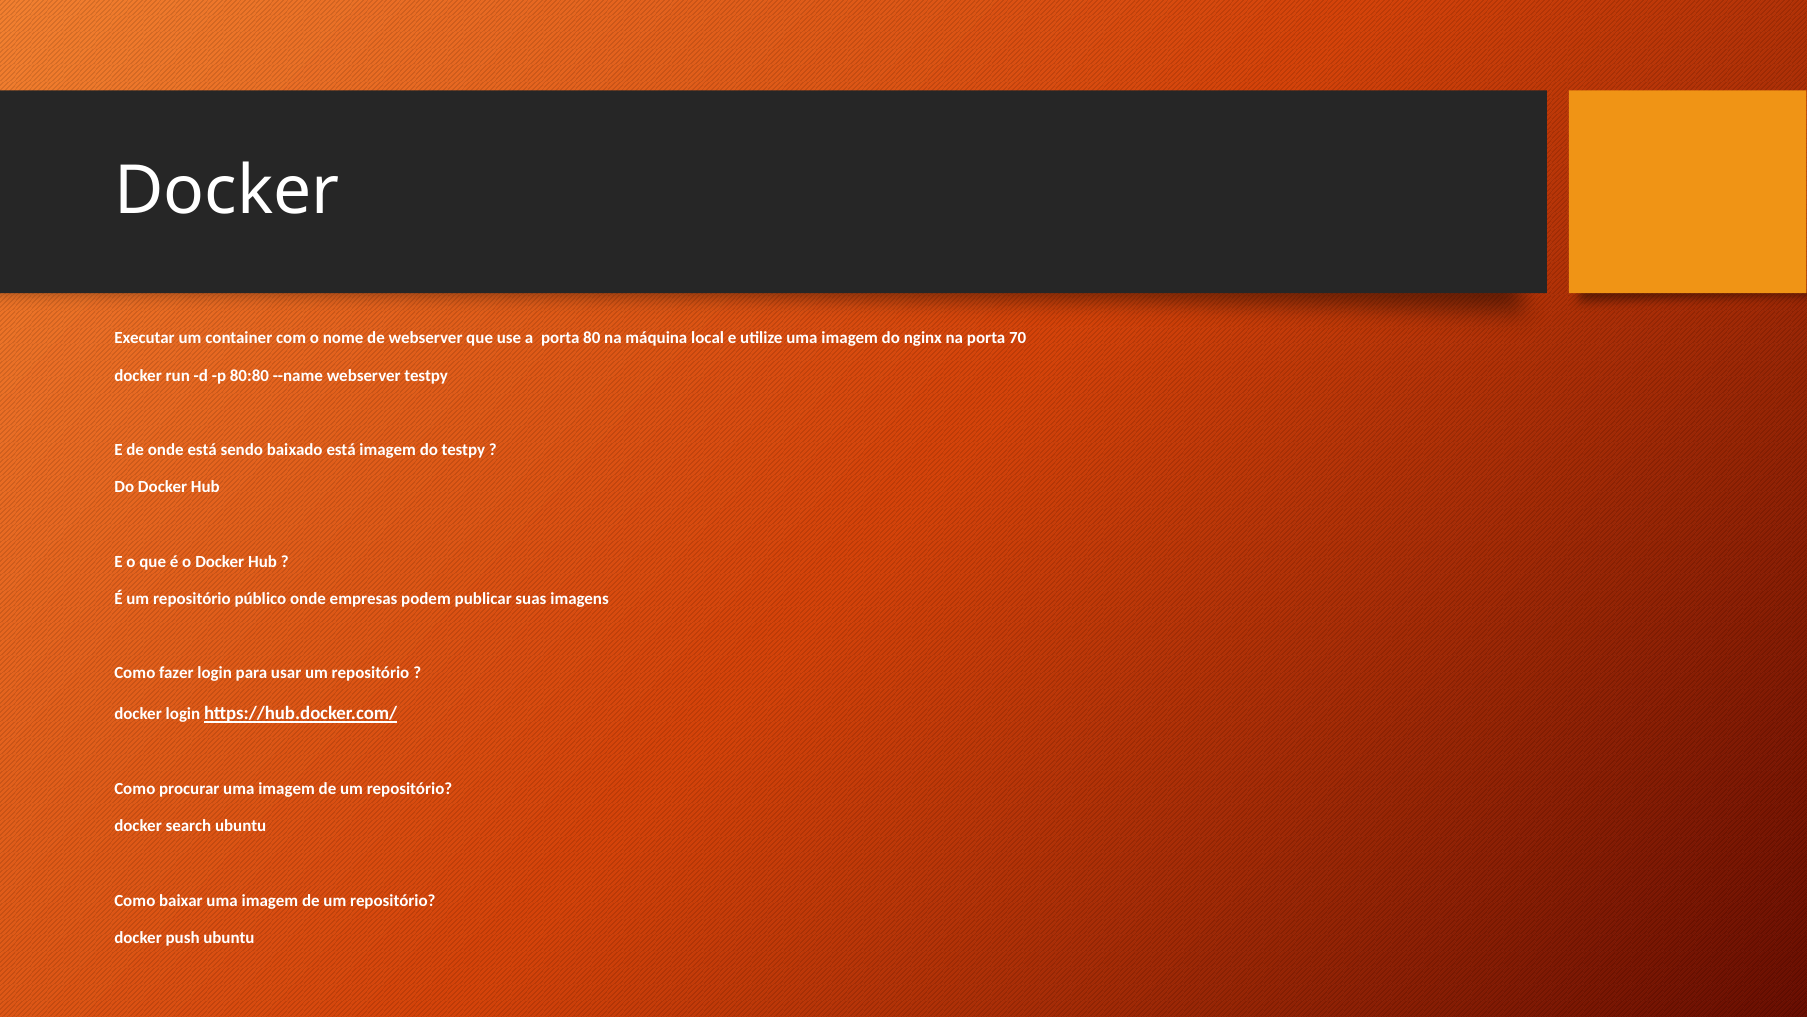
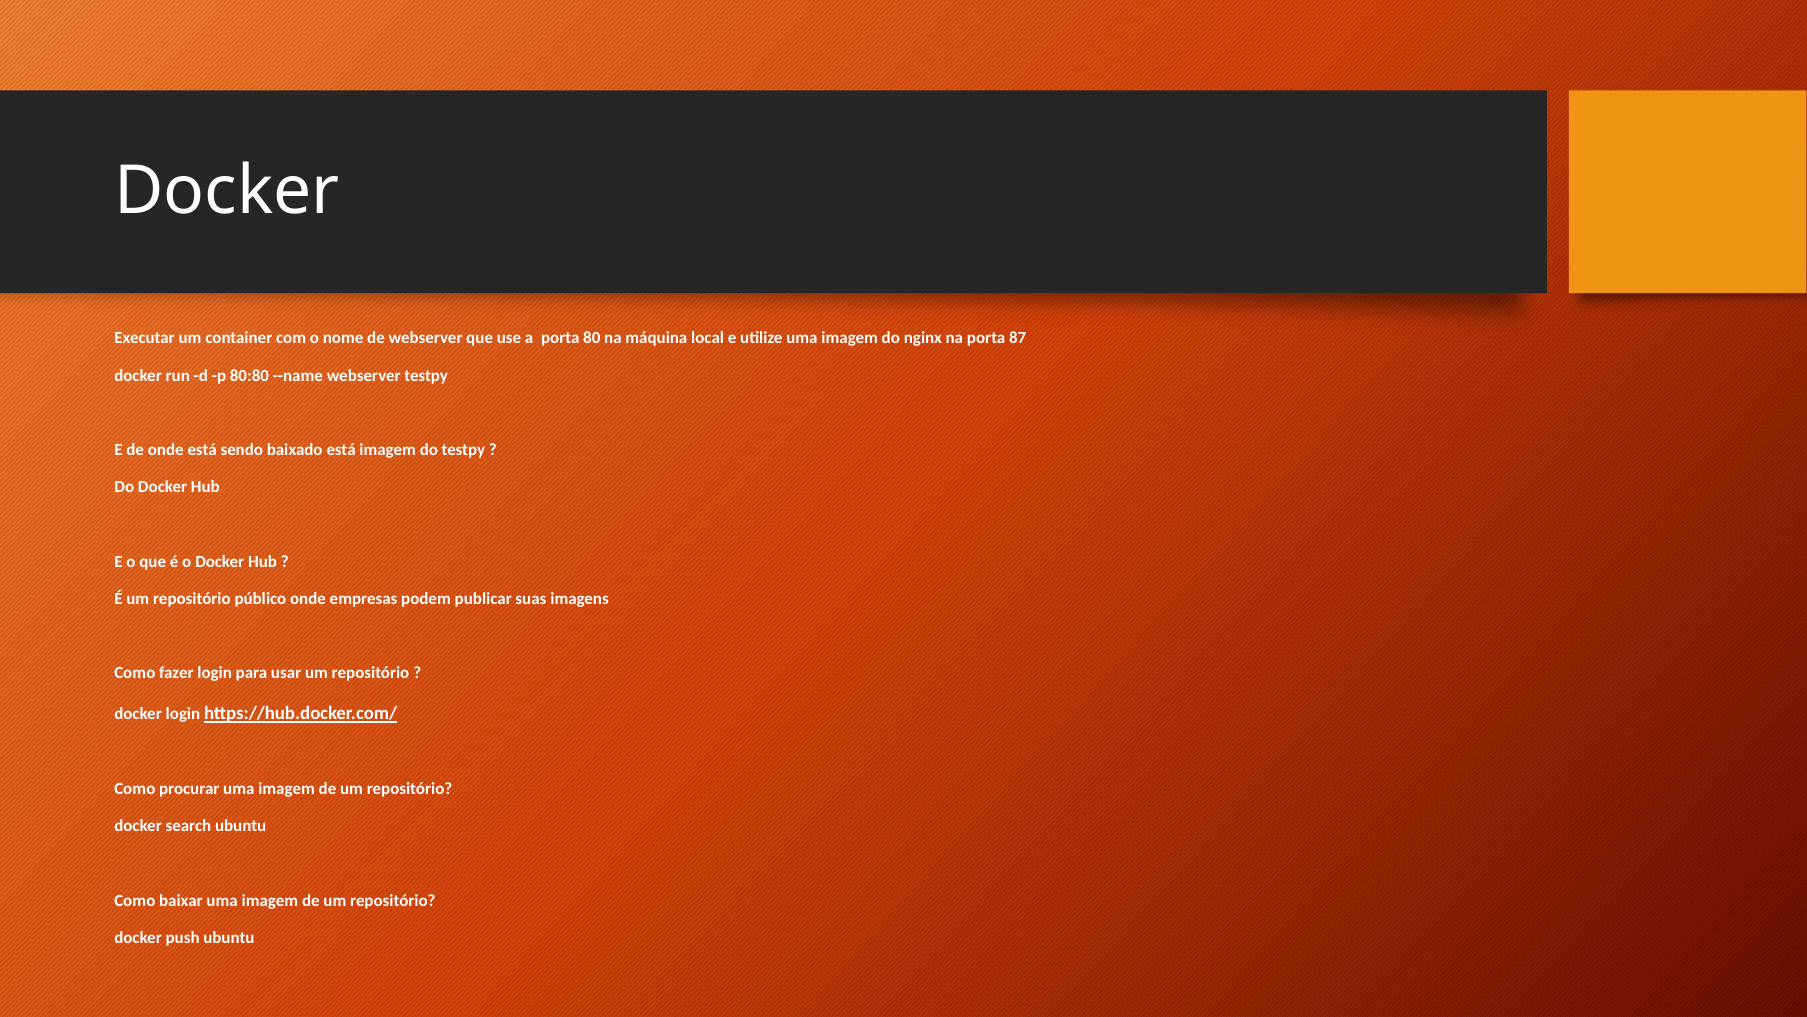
70: 70 -> 87 (1018, 338)
